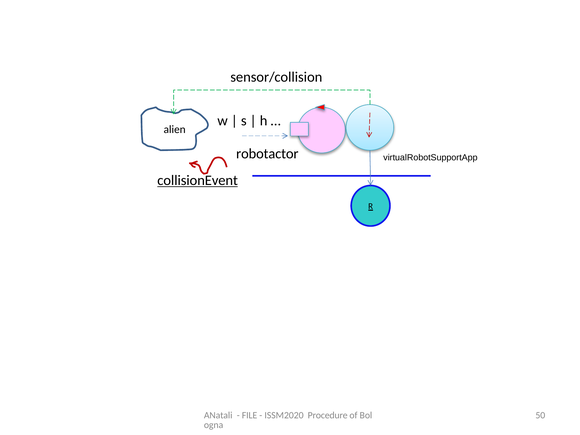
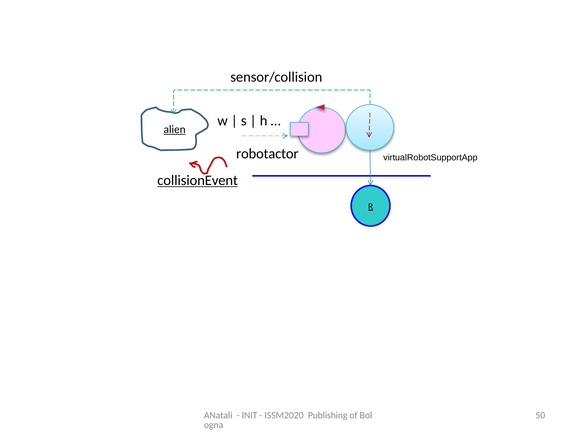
alien underline: none -> present (175, 129)
FILE: FILE -> INIT (250, 415)
Procedure: Procedure -> Publishing (328, 415)
